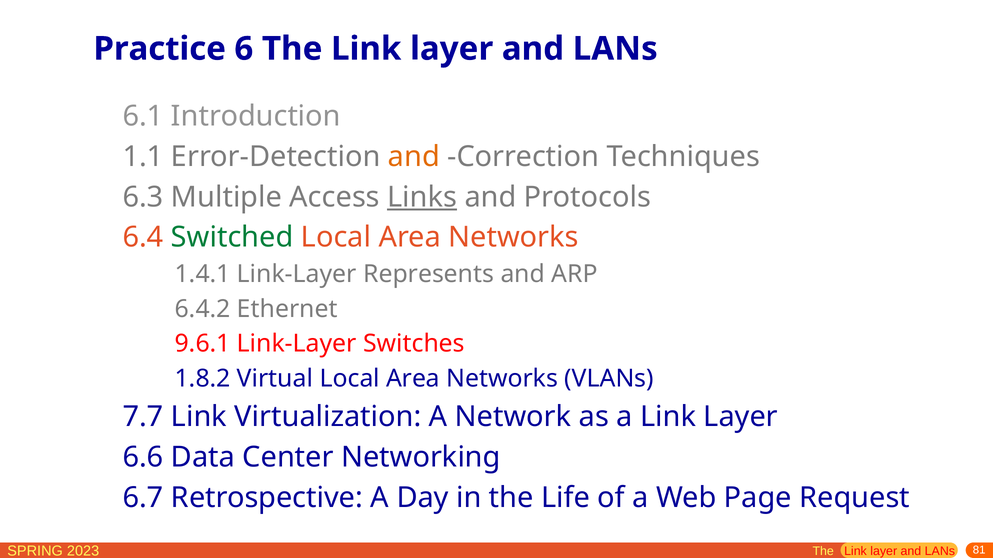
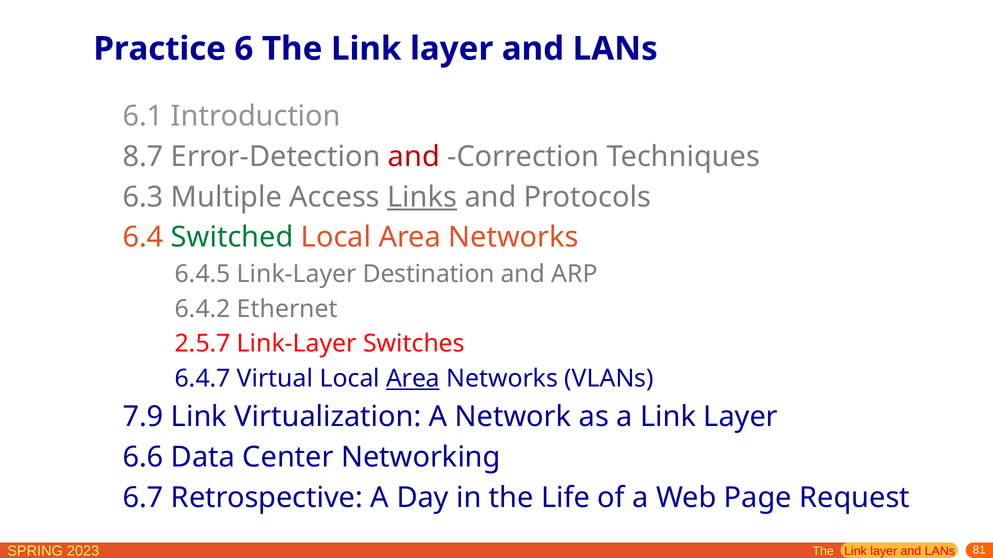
1.1: 1.1 -> 8.7 (143, 157)
and colour: orange -> red (414, 157)
1.4.1: 1.4.1 -> 6.4.5 (203, 275)
Represents: Represents -> Destination (429, 275)
9.6.1: 9.6.1 -> 2.5.7 (203, 344)
1.8.2: 1.8.2 -> 6.4.7 (203, 379)
Area underline: none -> present (413, 379)
7.7: 7.7 -> 7.9 (143, 417)
